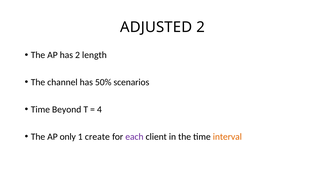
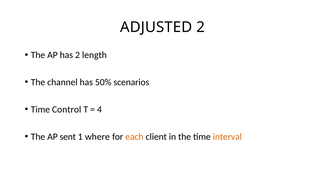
Beyond: Beyond -> Control (67, 109)
only: only -> sent (68, 137)
create: create -> where (97, 137)
each colour: purple -> orange (134, 137)
